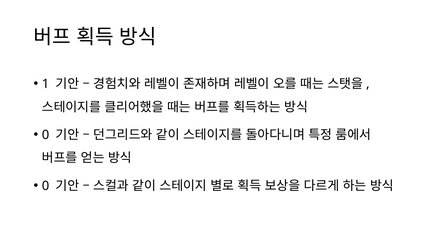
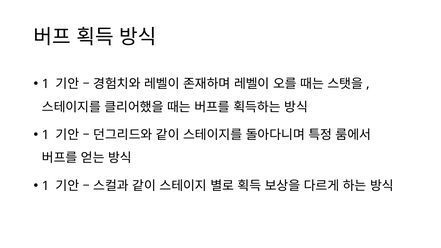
0: 0 -> 1 (46, 135)
0: 0 -> 1 (46, 186)
